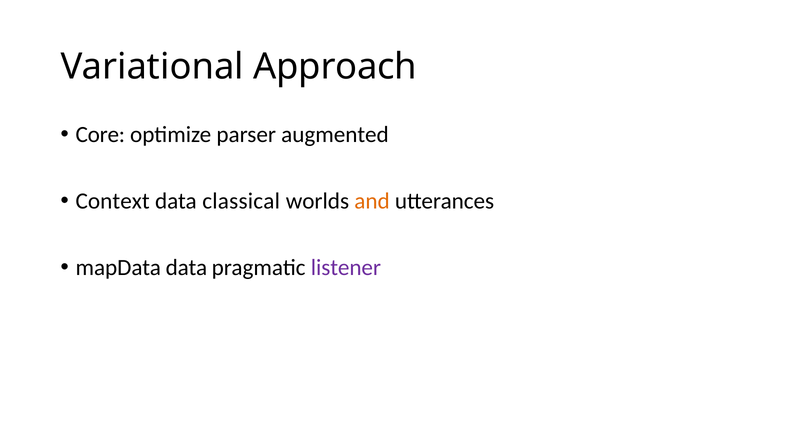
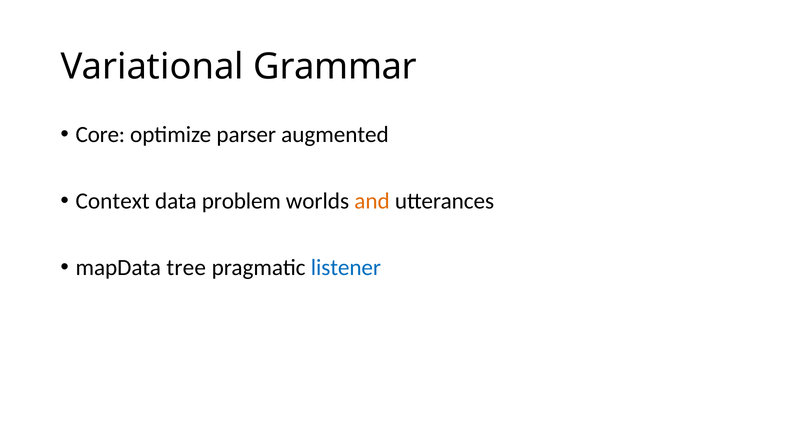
Approach: Approach -> Grammar (335, 67)
classical: classical -> problem (241, 201)
mapData data: data -> tree (186, 268)
listener colour: purple -> blue (346, 268)
